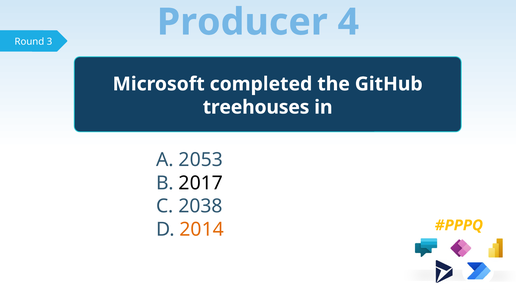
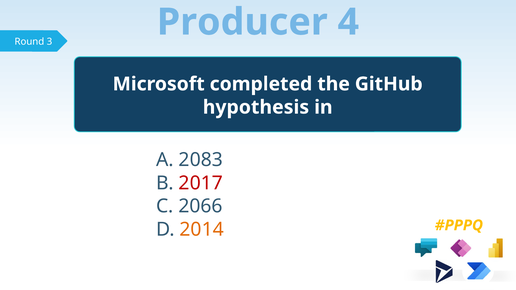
treehouses: treehouses -> hypothesis (256, 107)
2053: 2053 -> 2083 (201, 160)
2017 colour: black -> red (201, 183)
2038: 2038 -> 2066 (201, 206)
